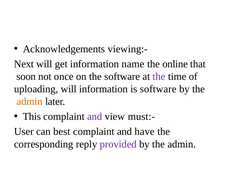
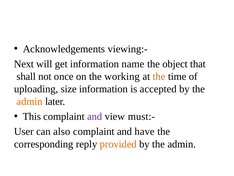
online: online -> object (175, 64)
soon: soon -> shall (26, 76)
the software: software -> working (122, 76)
the colour: purple -> orange (159, 76)
uploading will: will -> size (69, 89)
is software: software -> accepted (158, 89)
best: best -> also (62, 131)
provided colour: purple -> orange (118, 144)
